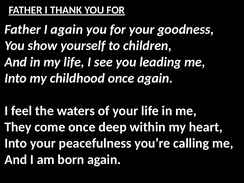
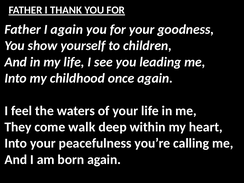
come once: once -> walk (82, 127)
